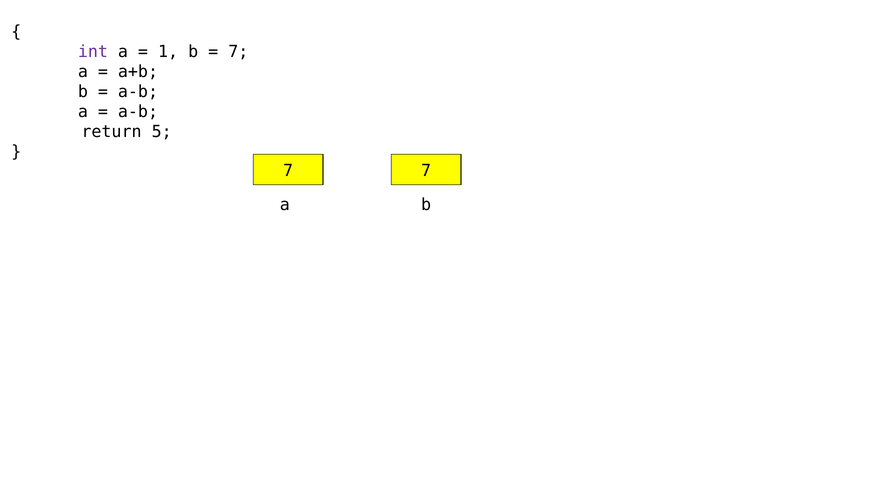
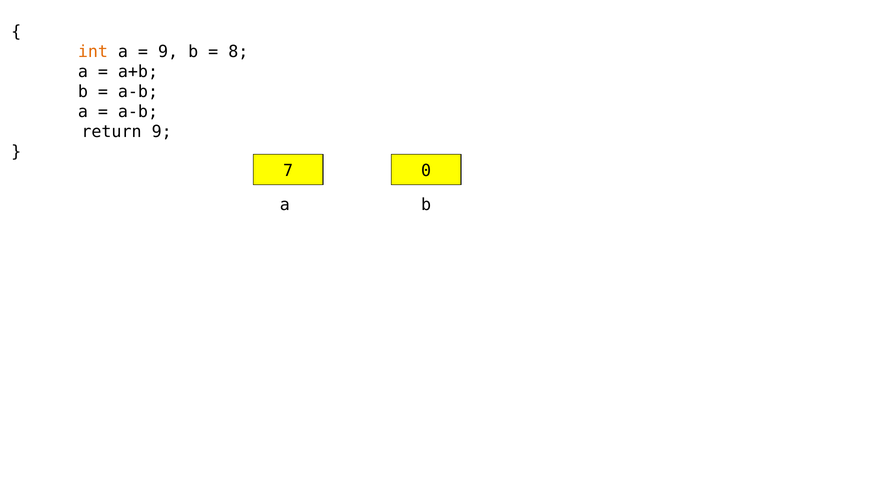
int colour: purple -> orange (93, 52)
1: 1 -> 9 (168, 52)
7: 7 -> 8 (238, 52)
return 5: 5 -> 9 (162, 132)
7 7: 7 -> 0 (426, 171)
